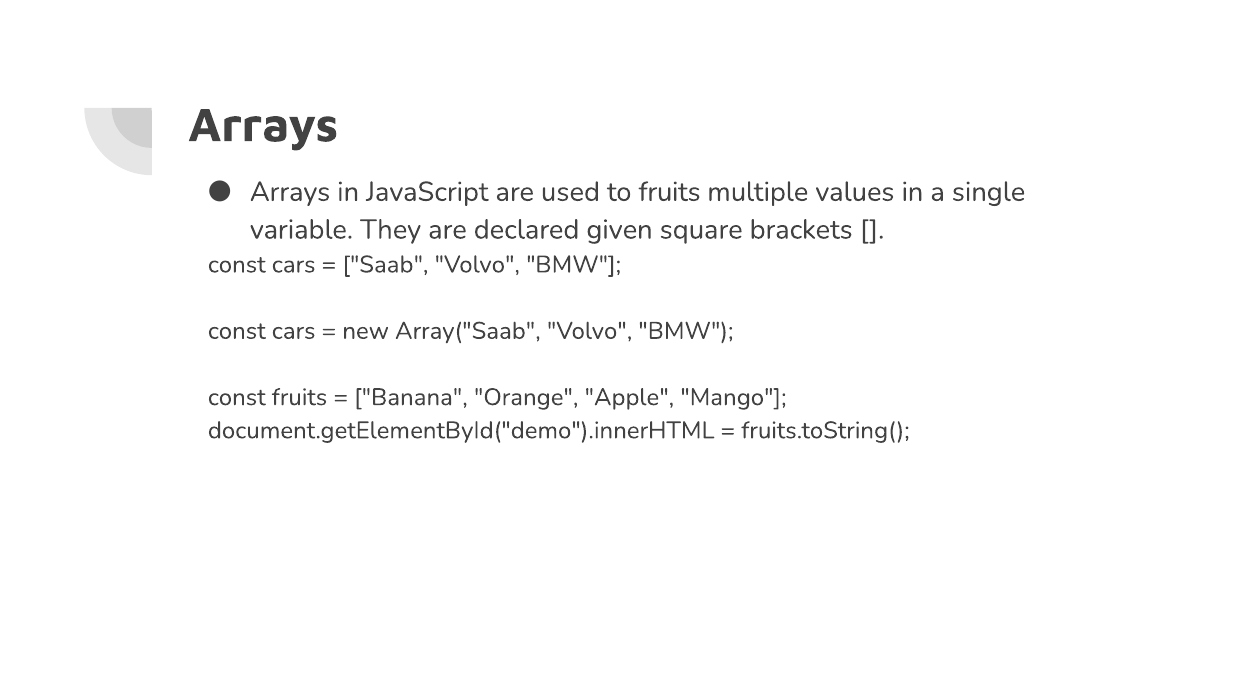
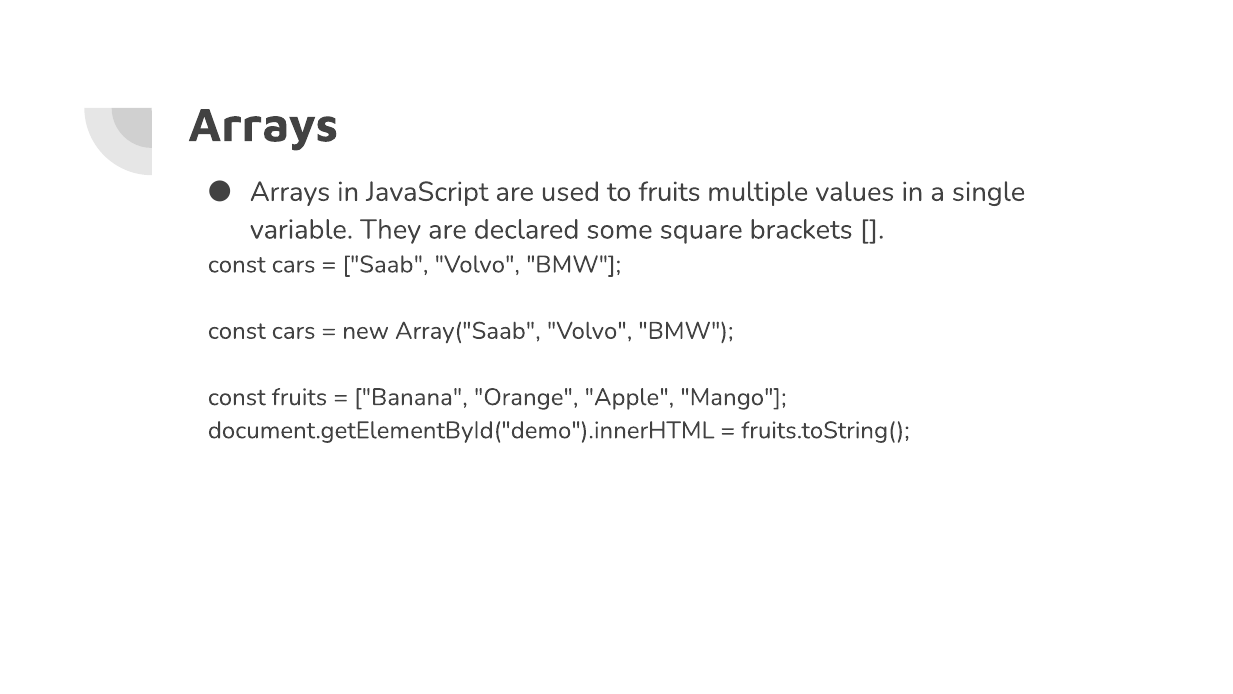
given: given -> some (620, 229)
